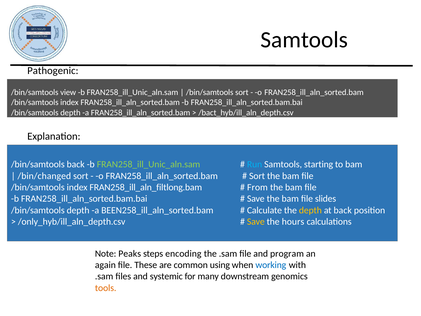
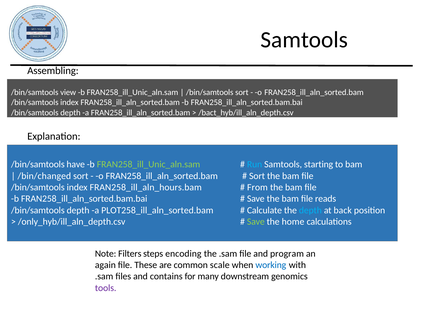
Pathogenic: Pathogenic -> Assembling (53, 71)
/bin/samtools back: back -> have (76, 164)
FRAN258_ill_aln_filtlong.bam: FRAN258_ill_aln_filtlong.bam -> FRAN258_ill_aln_hours.bam (146, 187)
slides: slides -> reads (326, 199)
BEEN258_ill_aln_sorted.bam: BEEN258_ill_aln_sorted.bam -> PLOT258_ill_aln_sorted.bam (157, 210)
depth colour: yellow -> light blue (310, 210)
Save colour: yellow -> light green (256, 222)
hours: hours -> home (293, 222)
Peaks: Peaks -> Filters (130, 253)
using: using -> scale (220, 265)
systemic: systemic -> contains (166, 276)
tools colour: orange -> purple (106, 288)
